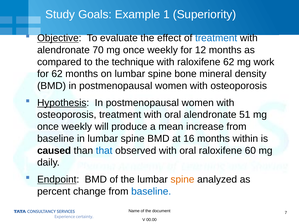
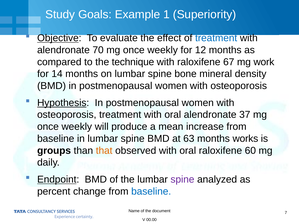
raloxifene 62: 62 -> 67 (229, 62)
for 62: 62 -> 14 (57, 74)
51: 51 -> 37 (245, 115)
16: 16 -> 63 (189, 139)
within: within -> works (245, 139)
caused: caused -> groups (54, 151)
that colour: blue -> orange (104, 151)
spine colour: orange -> purple (182, 180)
